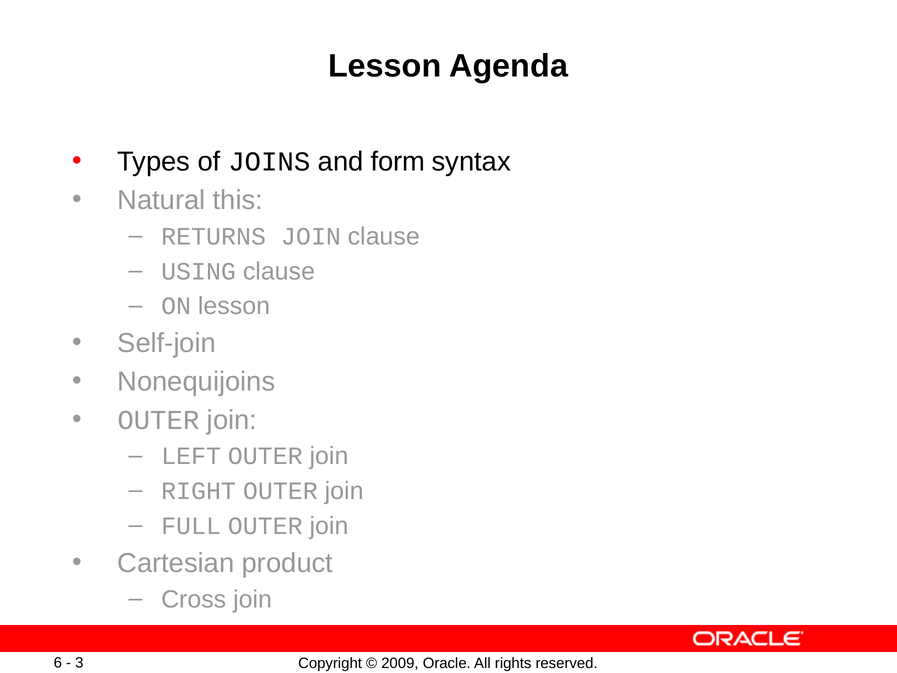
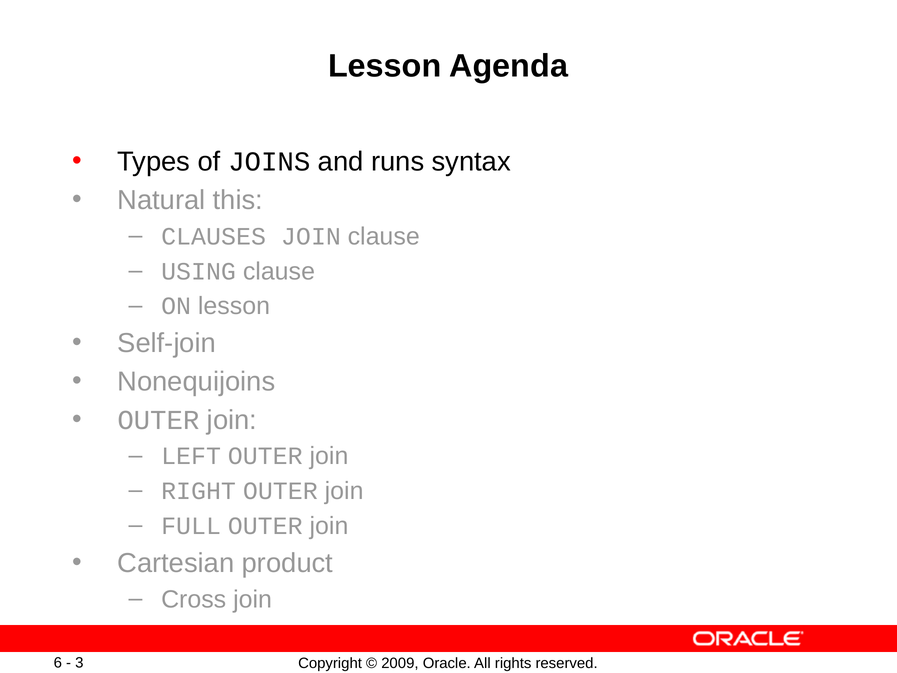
form: form -> runs (398, 162)
RETURNS: RETURNS -> CLAUSES (214, 236)
